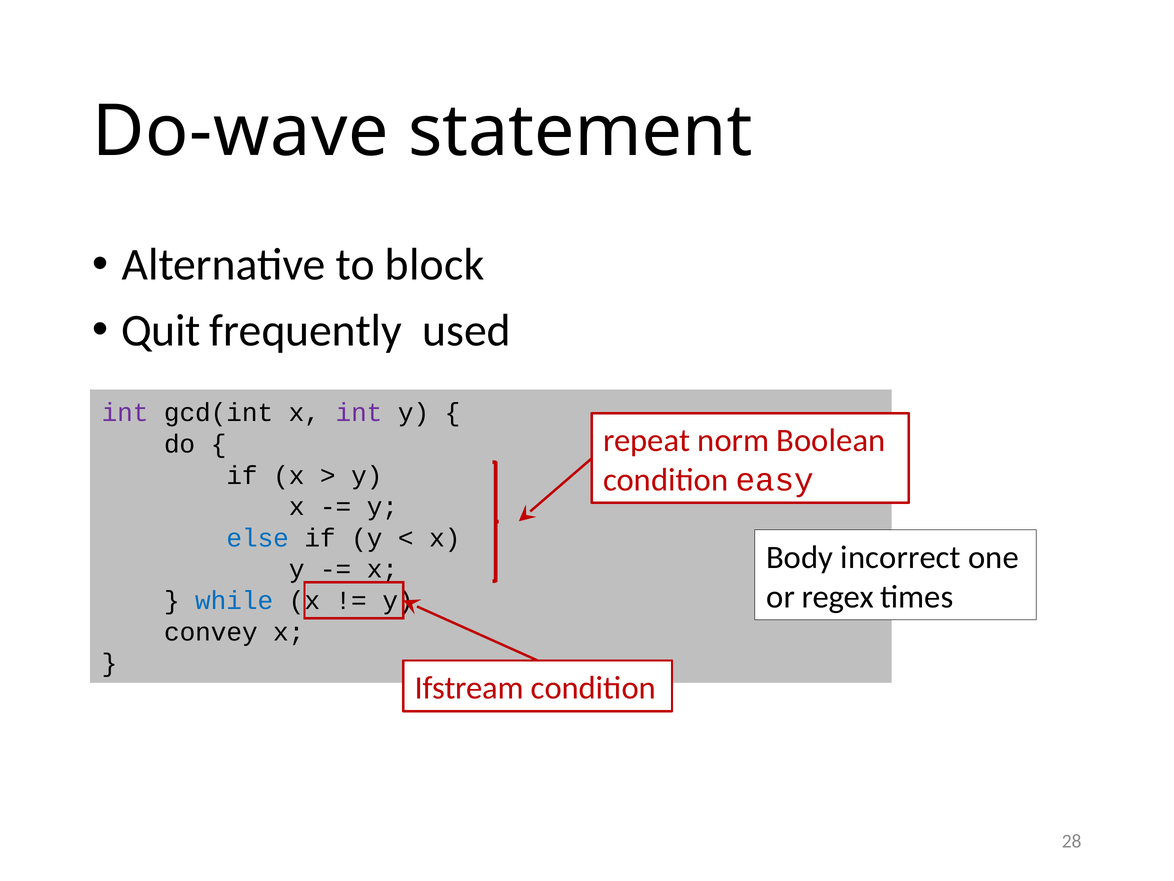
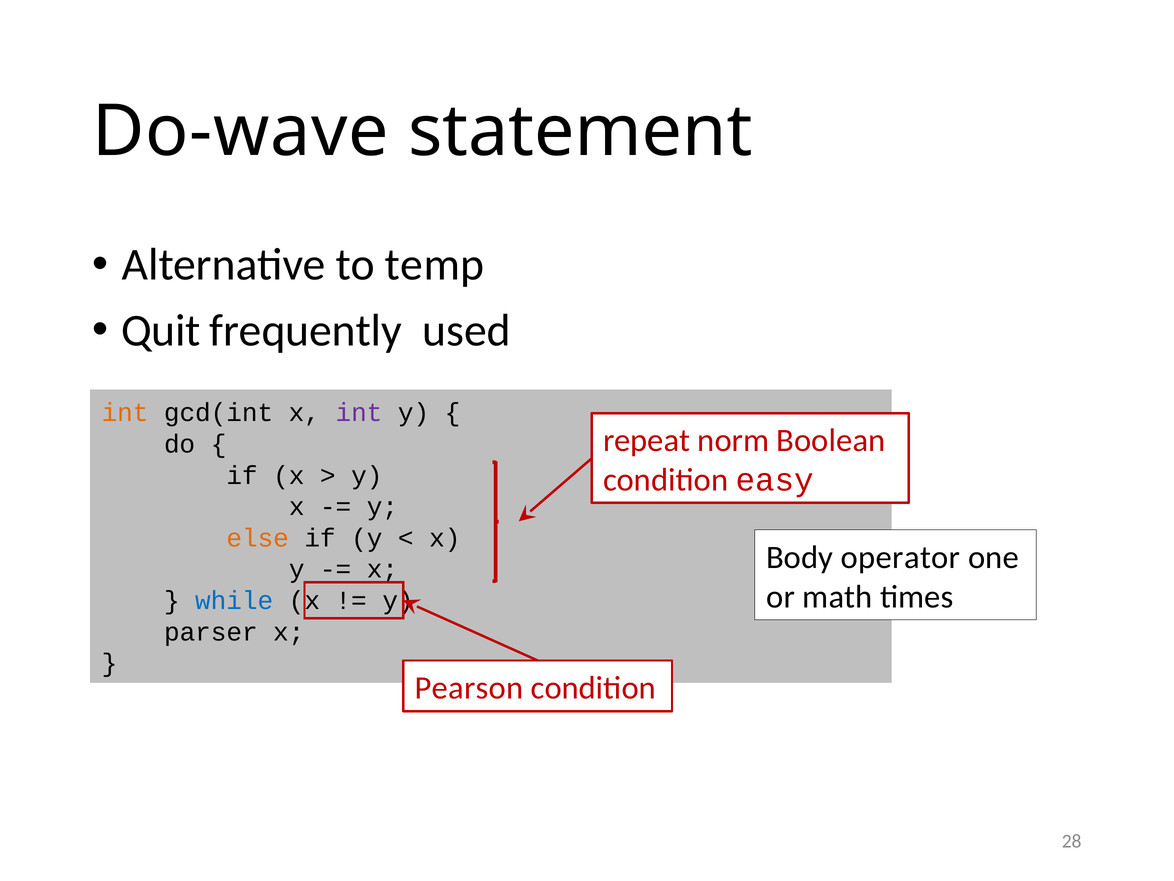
block: block -> temp (435, 265)
int colour: purple -> orange (125, 413)
else colour: blue -> orange (258, 538)
incorrect: incorrect -> operator (900, 557)
regex: regex -> math (837, 596)
convey: convey -> parser (211, 632)
Ifstream: Ifstream -> Pearson (469, 688)
